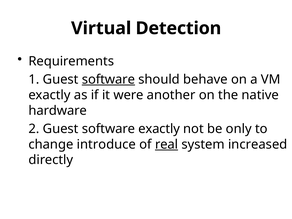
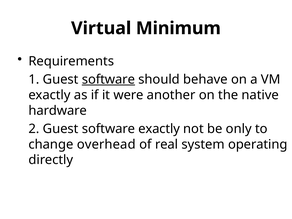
Detection: Detection -> Minimum (178, 28)
introduce: introduce -> overhead (106, 144)
real underline: present -> none (167, 144)
increased: increased -> operating (258, 144)
